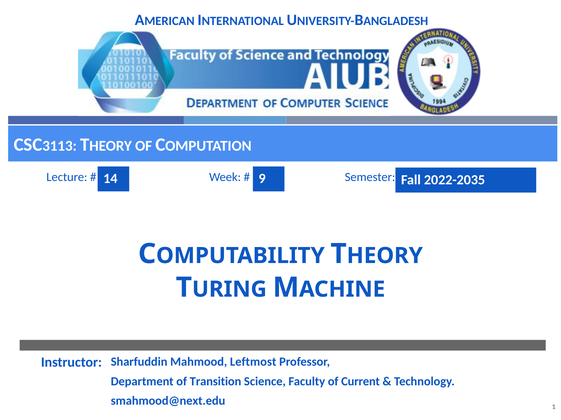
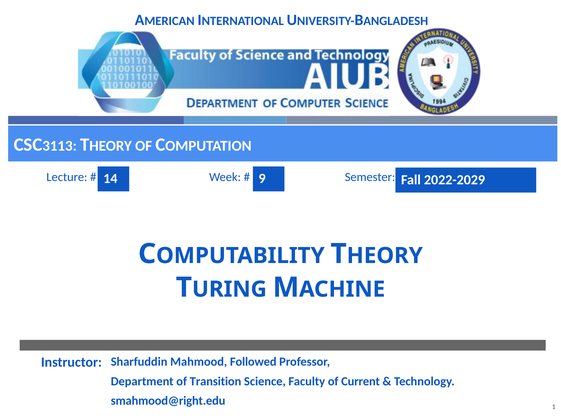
2022-2035: 2022-2035 -> 2022-2029 (455, 180)
Leftmost: Leftmost -> Followed (253, 362)
smahmood@next.edu: smahmood@next.edu -> smahmood@right.edu (168, 402)
